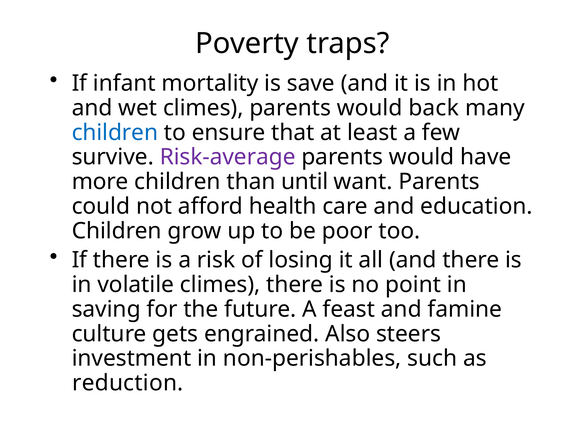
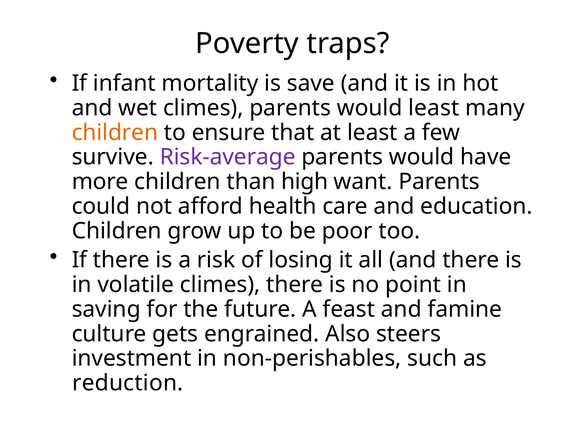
would back: back -> least (434, 108)
children colour: blue -> orange (115, 132)
until: until -> high (305, 182)
